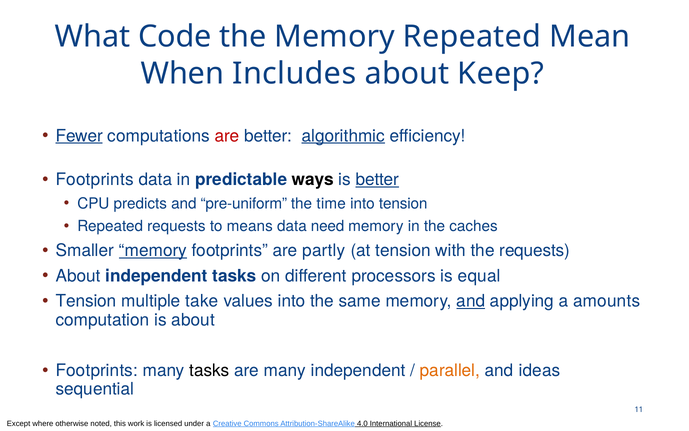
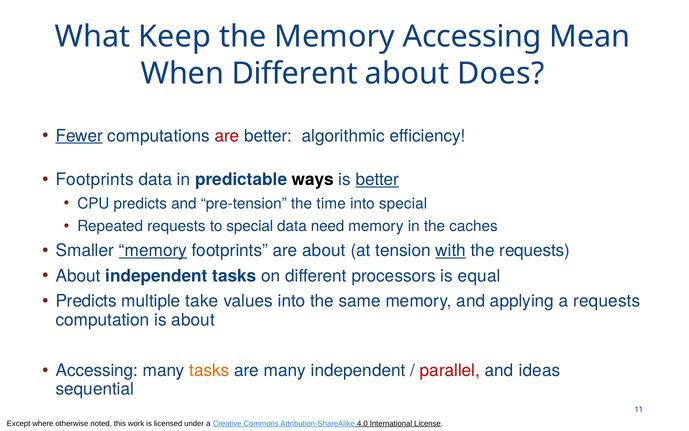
Code: Code -> Keep (175, 37)
Memory Repeated: Repeated -> Accessing (472, 37)
When Includes: Includes -> Different (295, 74)
Keep: Keep -> Does (501, 74)
algorithmic underline: present -> none (343, 136)
pre-uniform: pre-uniform -> pre-tension (244, 203)
into tension: tension -> special (403, 203)
to means: means -> special (250, 226)
are partly: partly -> about (324, 250)
with underline: none -> present (451, 250)
Tension: Tension -> Predicts (86, 301)
and underline: present -> none (471, 301)
a amounts: amounts -> requests (607, 301)
Footprints: Footprints -> Accessing (97, 370)
tasks colour: black -> orange (209, 370)
parallel colour: orange -> red (450, 370)
